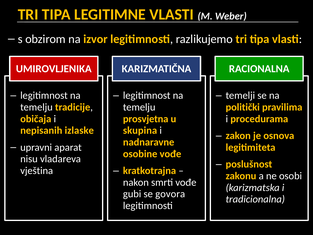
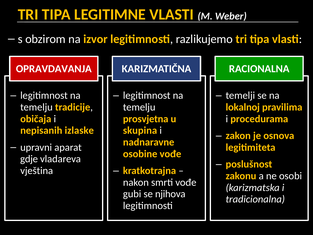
UMIROVLJENIKA: UMIROVLJENIKA -> OPRAVDAVANJA (54, 69)
politički: politički -> lokalnoj (243, 107)
nisu: nisu -> gdje (29, 159)
govora: govora -> njihova (170, 194)
